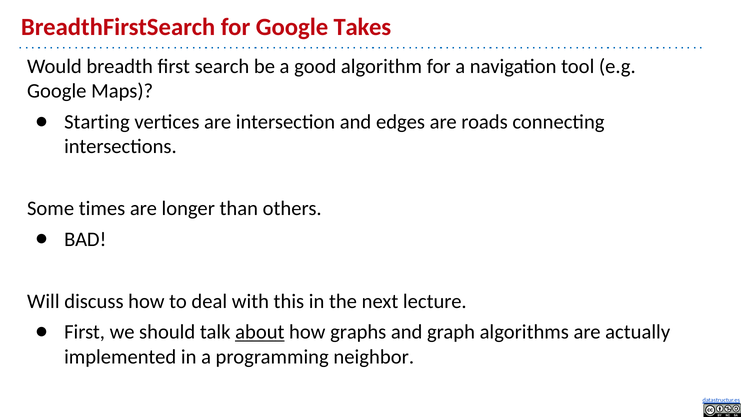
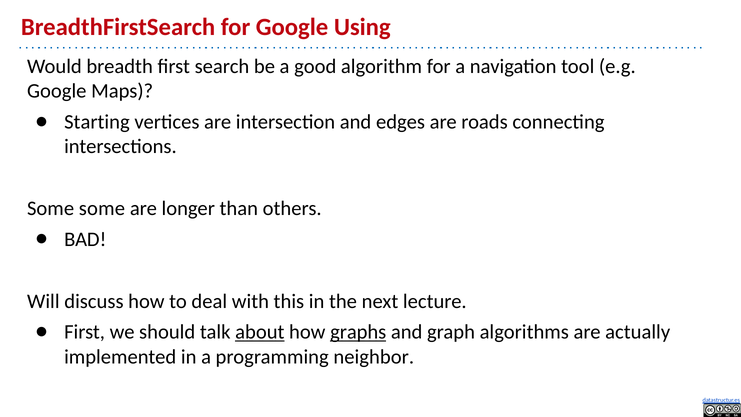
Takes: Takes -> Using (362, 27)
Some times: times -> some (102, 208)
graphs underline: none -> present (358, 332)
